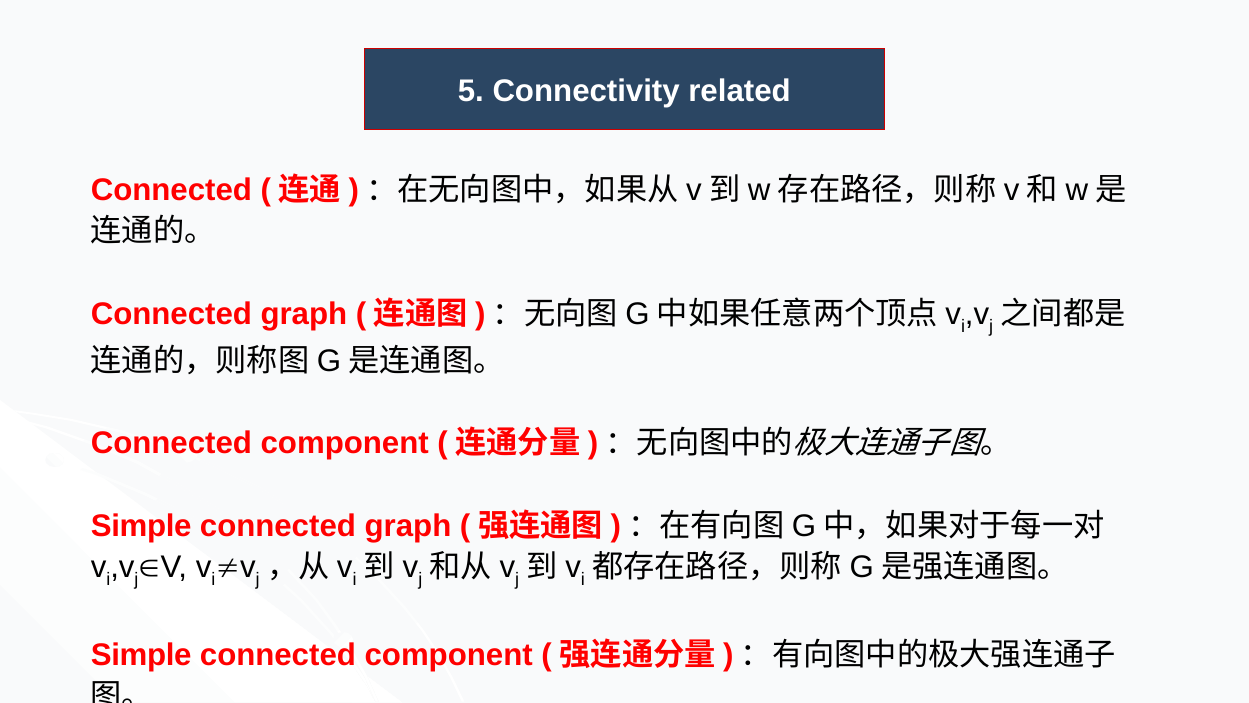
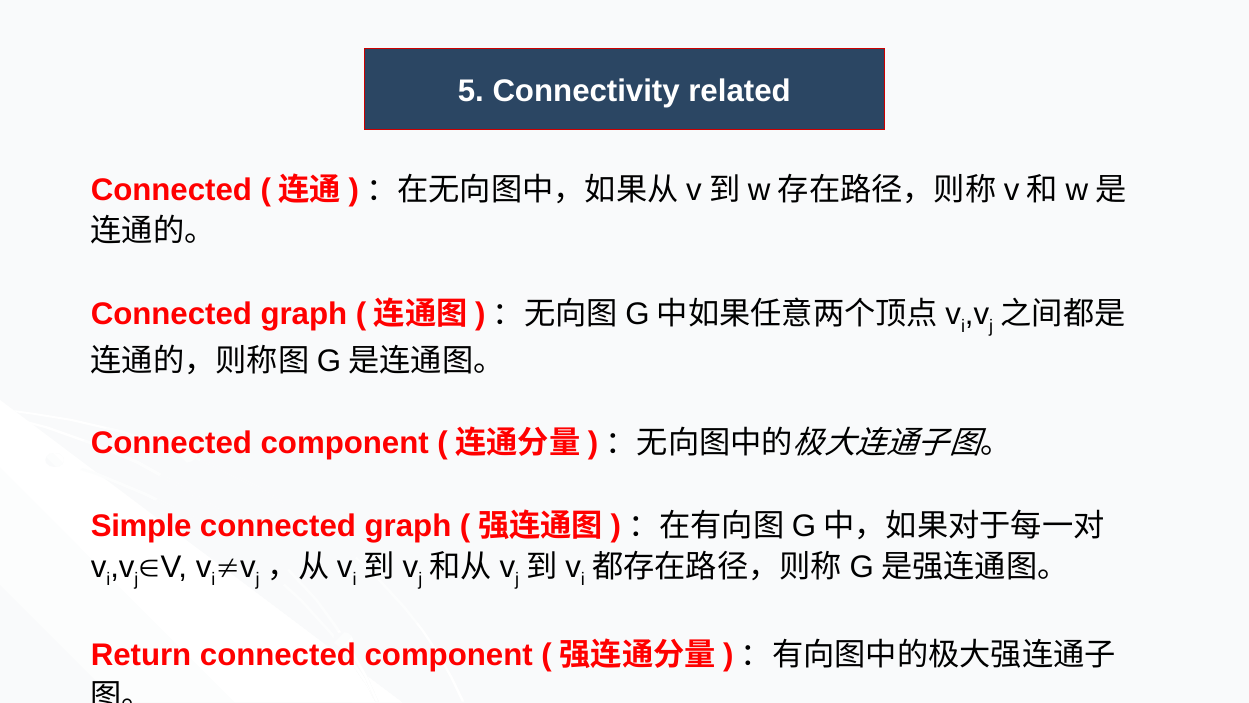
Simple: Simple -> Return (141, 655)
